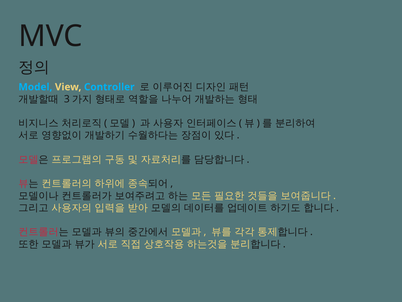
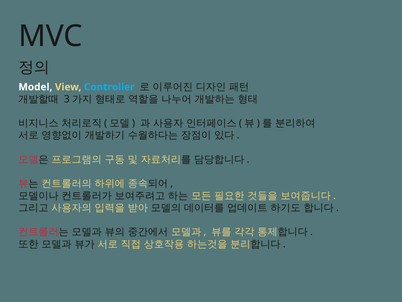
Model colour: light blue -> white (35, 87)
